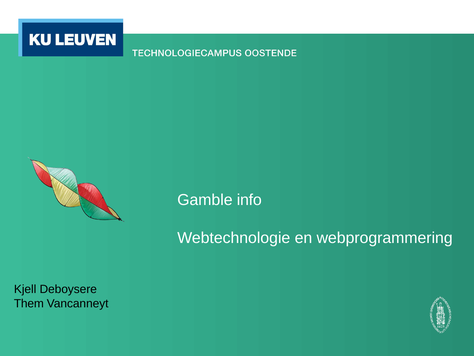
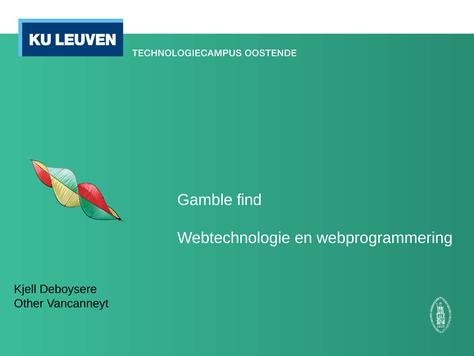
info: info -> find (249, 200)
Them: Them -> Other (29, 303)
